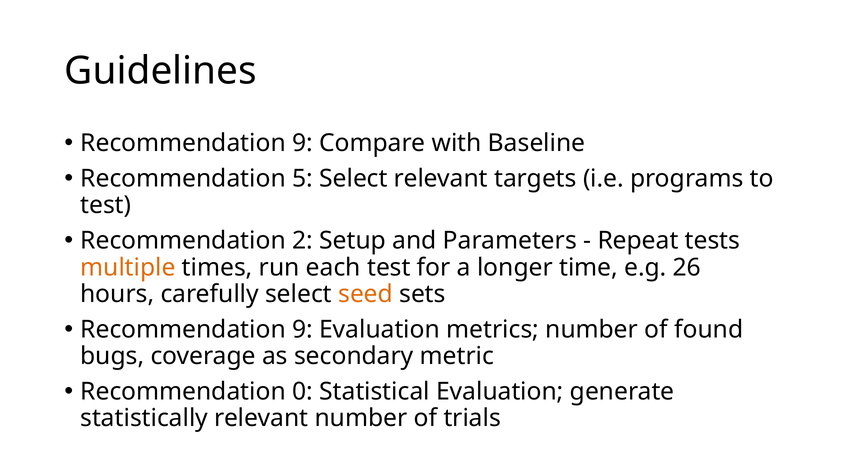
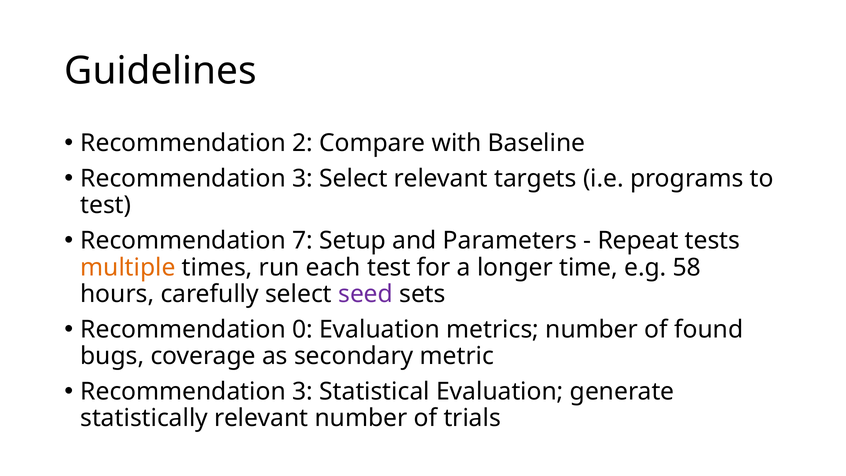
9: 9 -> 2 (303, 143)
5: 5 -> 3 (303, 179)
2: 2 -> 7 (303, 241)
26: 26 -> 58 (687, 267)
seed colour: orange -> purple (366, 294)
9: 9 -> 0 (303, 329)
0: 0 -> 3 (303, 392)
